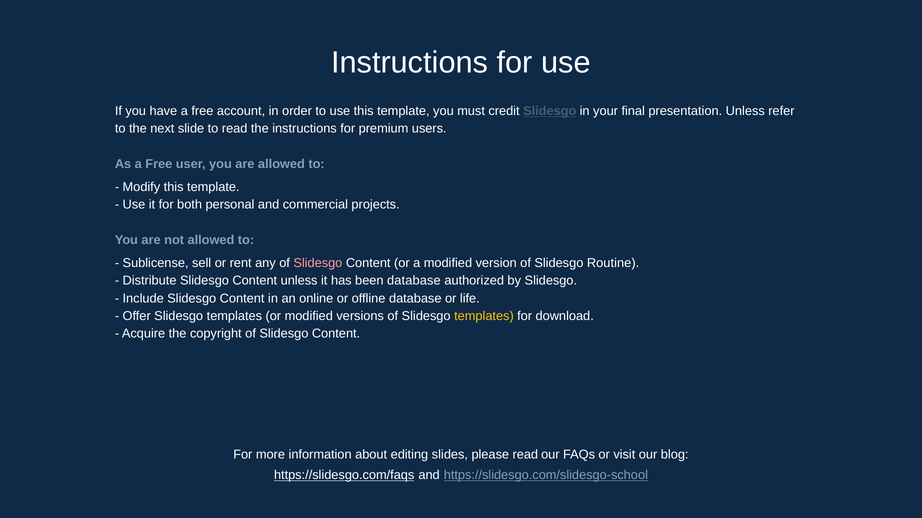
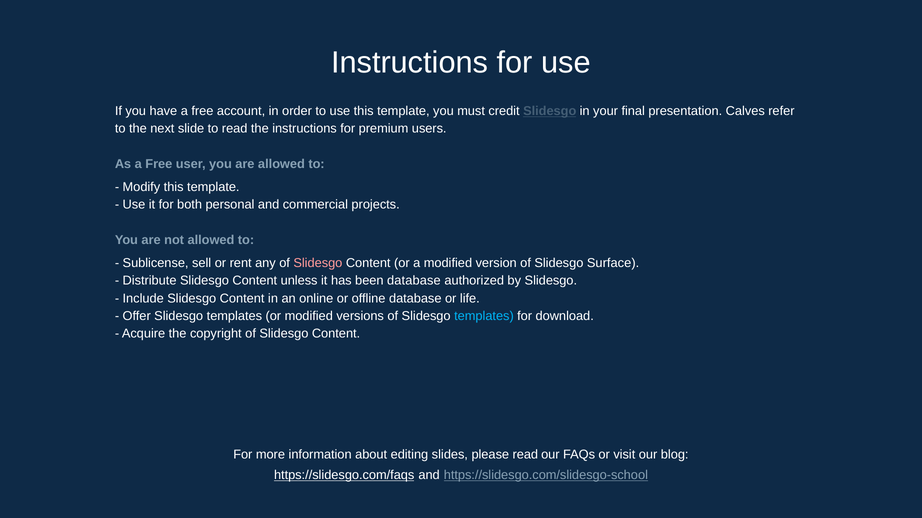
presentation Unless: Unless -> Calves (745, 111)
Routine: Routine -> Surface (613, 263)
templates colour: yellow -> light blue (484, 316)
